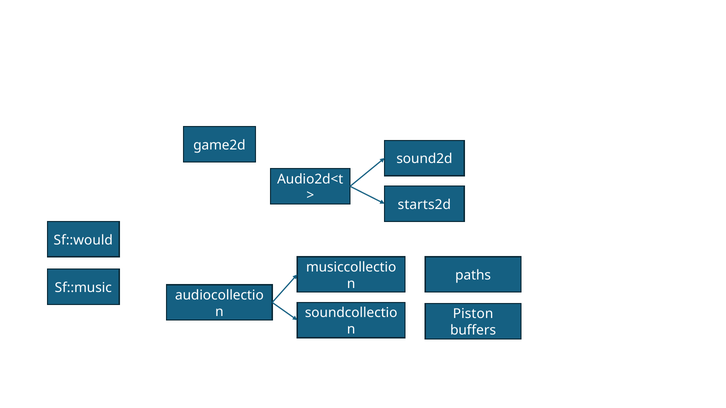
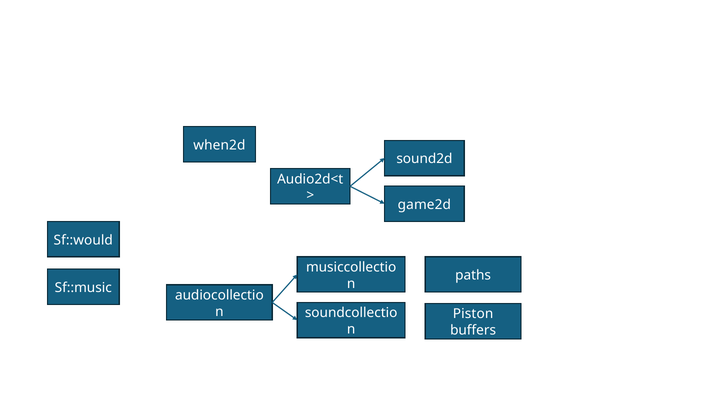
game2d: game2d -> when2d (219, 145)
starts2d: starts2d -> game2d (424, 205)
